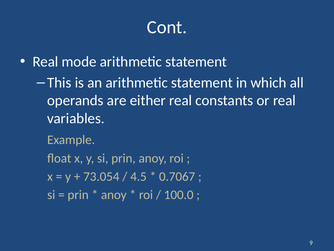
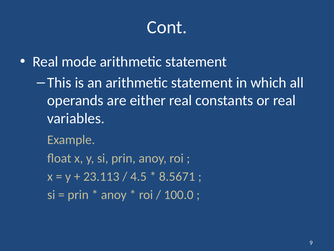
73.054: 73.054 -> 23.113 (101, 176)
0.7067: 0.7067 -> 8.5671 (177, 176)
